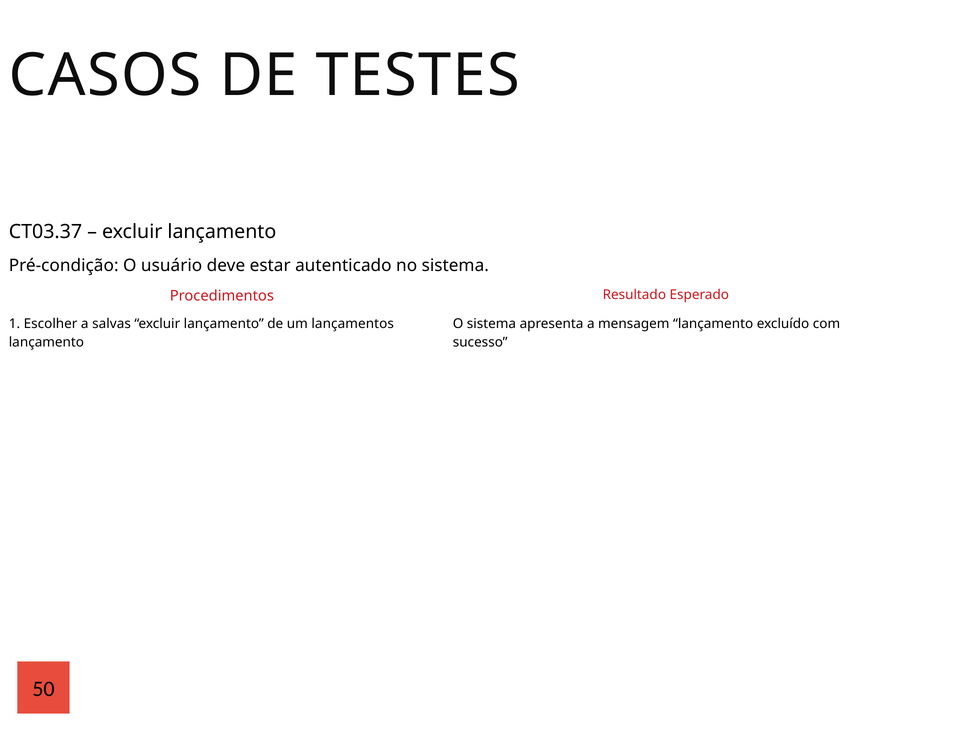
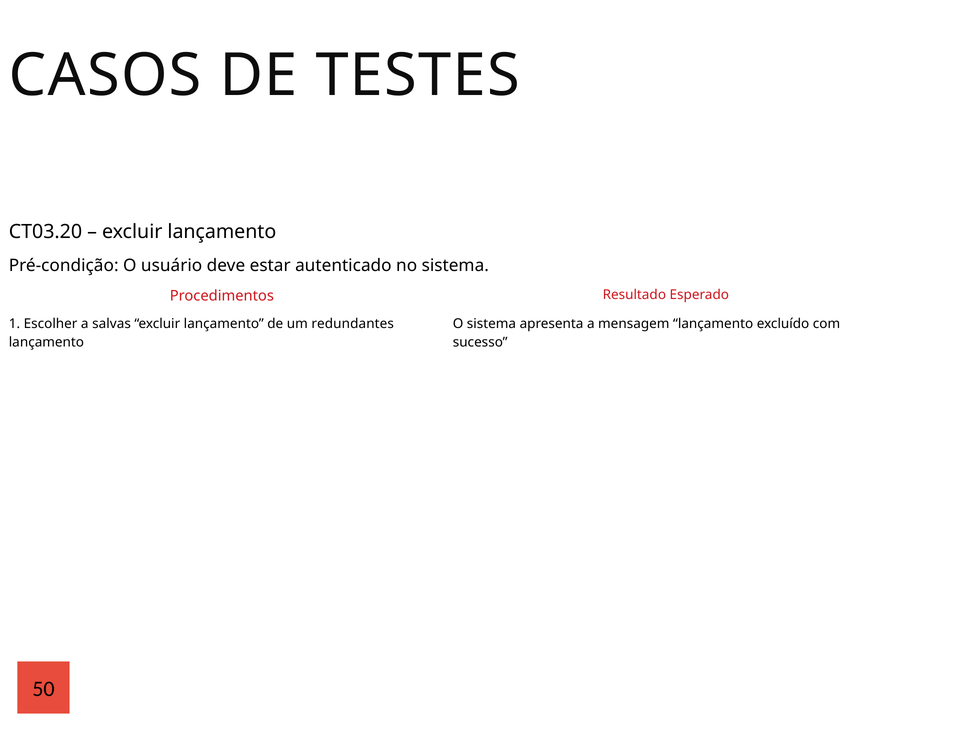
CT03.37: CT03.37 -> CT03.20 (45, 232)
lançamentos: lançamentos -> redundantes (353, 324)
